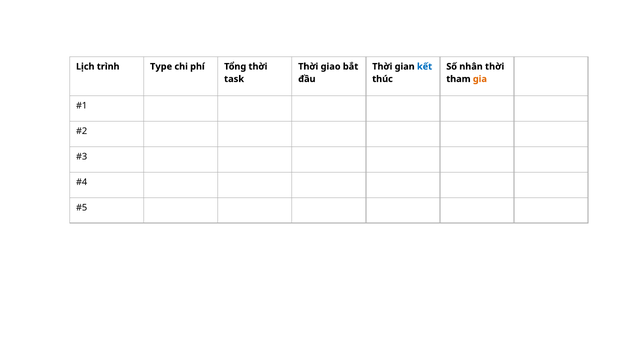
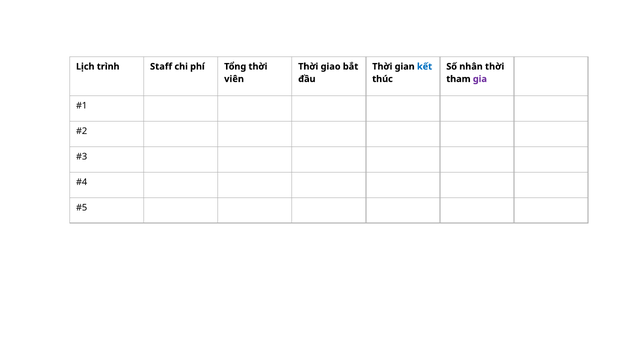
Type: Type -> Staff (161, 67)
task: task -> viên (234, 79)
gia colour: orange -> purple (480, 79)
